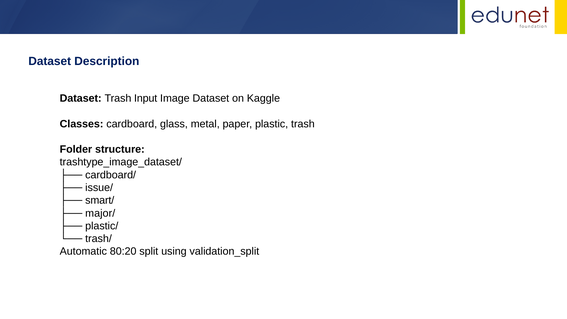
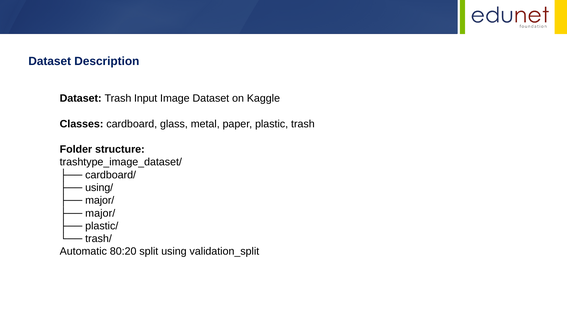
issue/: issue/ -> using/ (99, 188)
smart/: smart/ -> major/ (100, 200)
